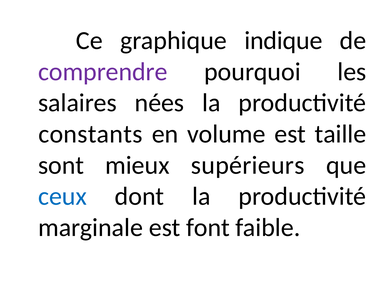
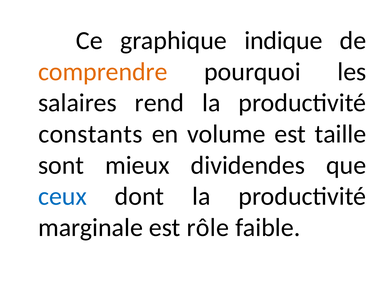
comprendre colour: purple -> orange (103, 72)
nées: nées -> rend (159, 103)
supérieurs: supérieurs -> dividendes (248, 165)
font: font -> rôle (208, 228)
